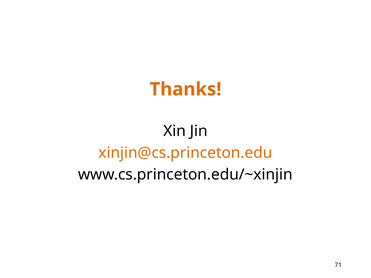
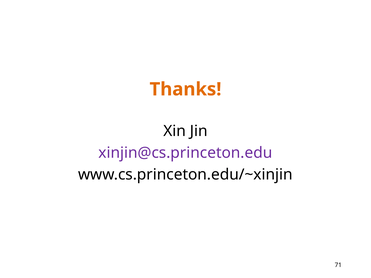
xinjin@cs.princeton.edu colour: orange -> purple (185, 153)
